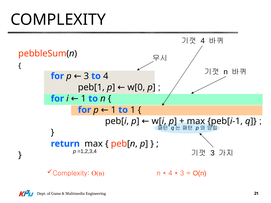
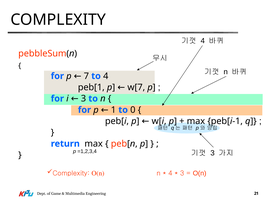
p 3: 3 -> 7 (86, 76)
w[0: w[0 -> w[7 (136, 87)
i 1: 1 -> 3 (83, 99)
to 1: 1 -> 0 (133, 110)
